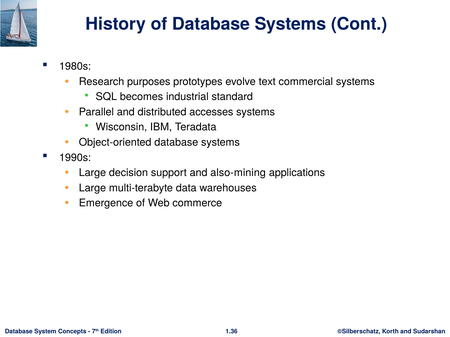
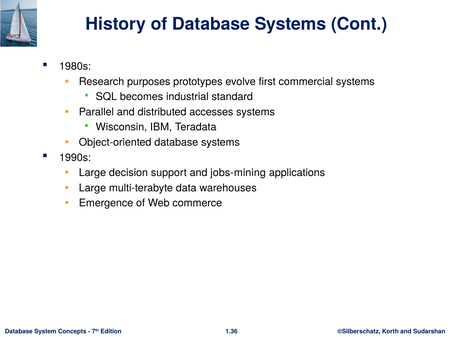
text: text -> first (267, 82)
also-mining: also-mining -> jobs-mining (238, 173)
